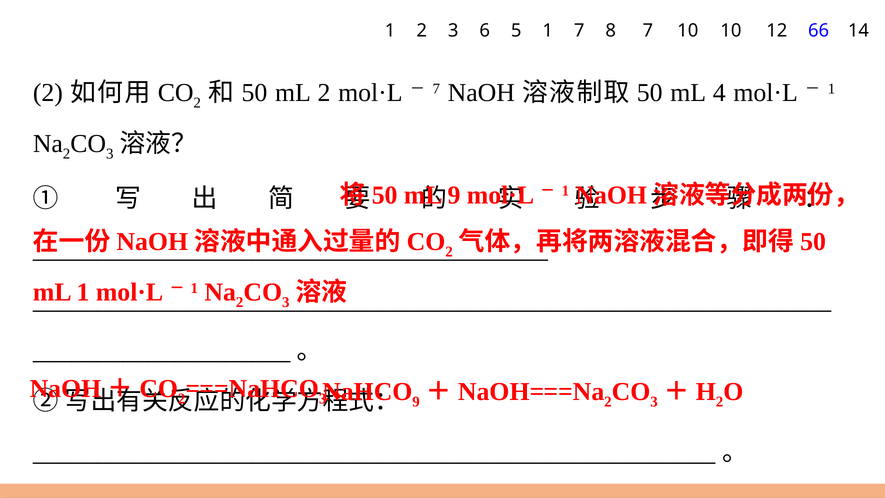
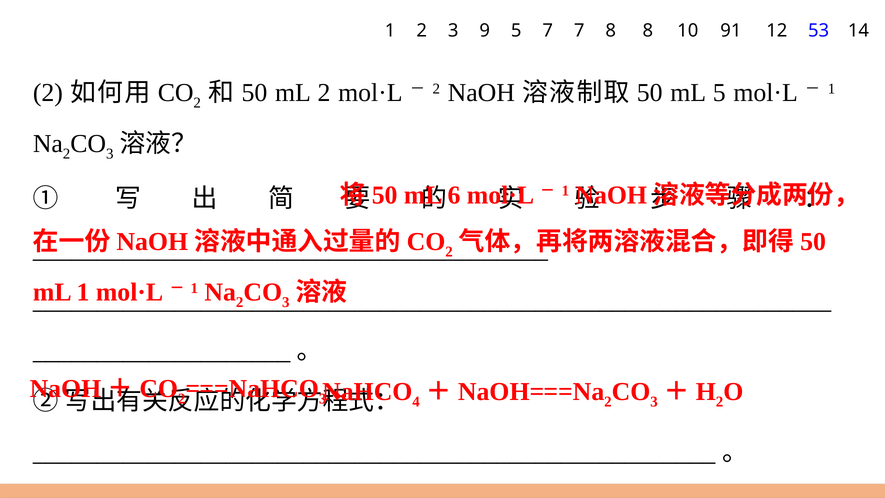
6: 6 -> 9 (485, 31)
5 1: 1 -> 7 (548, 31)
8 7: 7 -> 8 (648, 31)
10 10: 10 -> 91 (731, 31)
66: 66 -> 53 (819, 31)
7: 7 -> 2 (436, 89)
mL 4: 4 -> 5 (719, 93)
9: 9 -> 6 (454, 195)
9: 9 -> 4 (416, 402)
